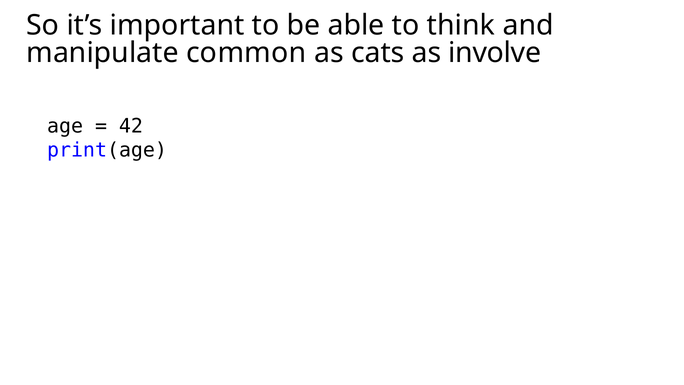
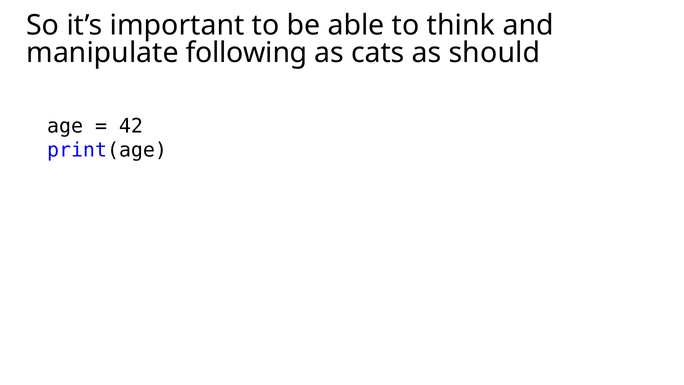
common: common -> following (247, 53)
involve: involve -> should (494, 53)
